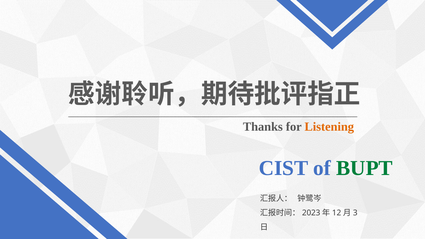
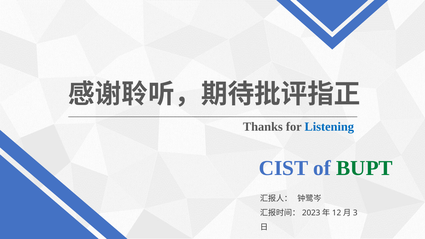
Listening colour: orange -> blue (329, 127)
